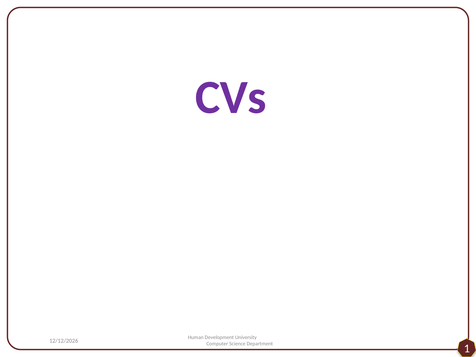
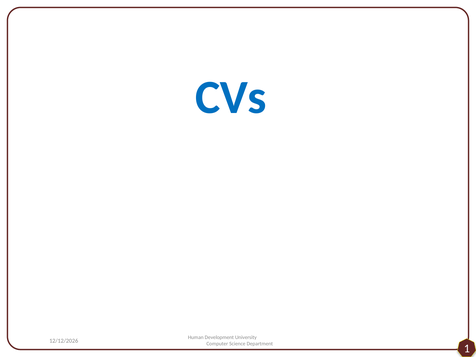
CVs colour: purple -> blue (231, 97)
